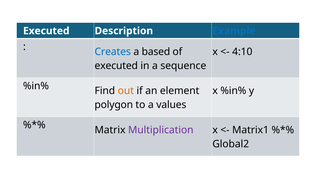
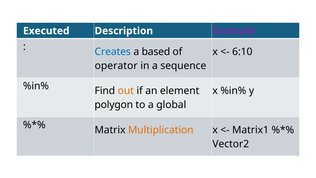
Example colour: blue -> purple (234, 31)
4:10: 4:10 -> 6:10 (242, 52)
executed: executed -> operator (116, 66)
values: values -> global (171, 105)
Multiplication colour: purple -> orange (161, 130)
Global2: Global2 -> Vector2 (231, 144)
